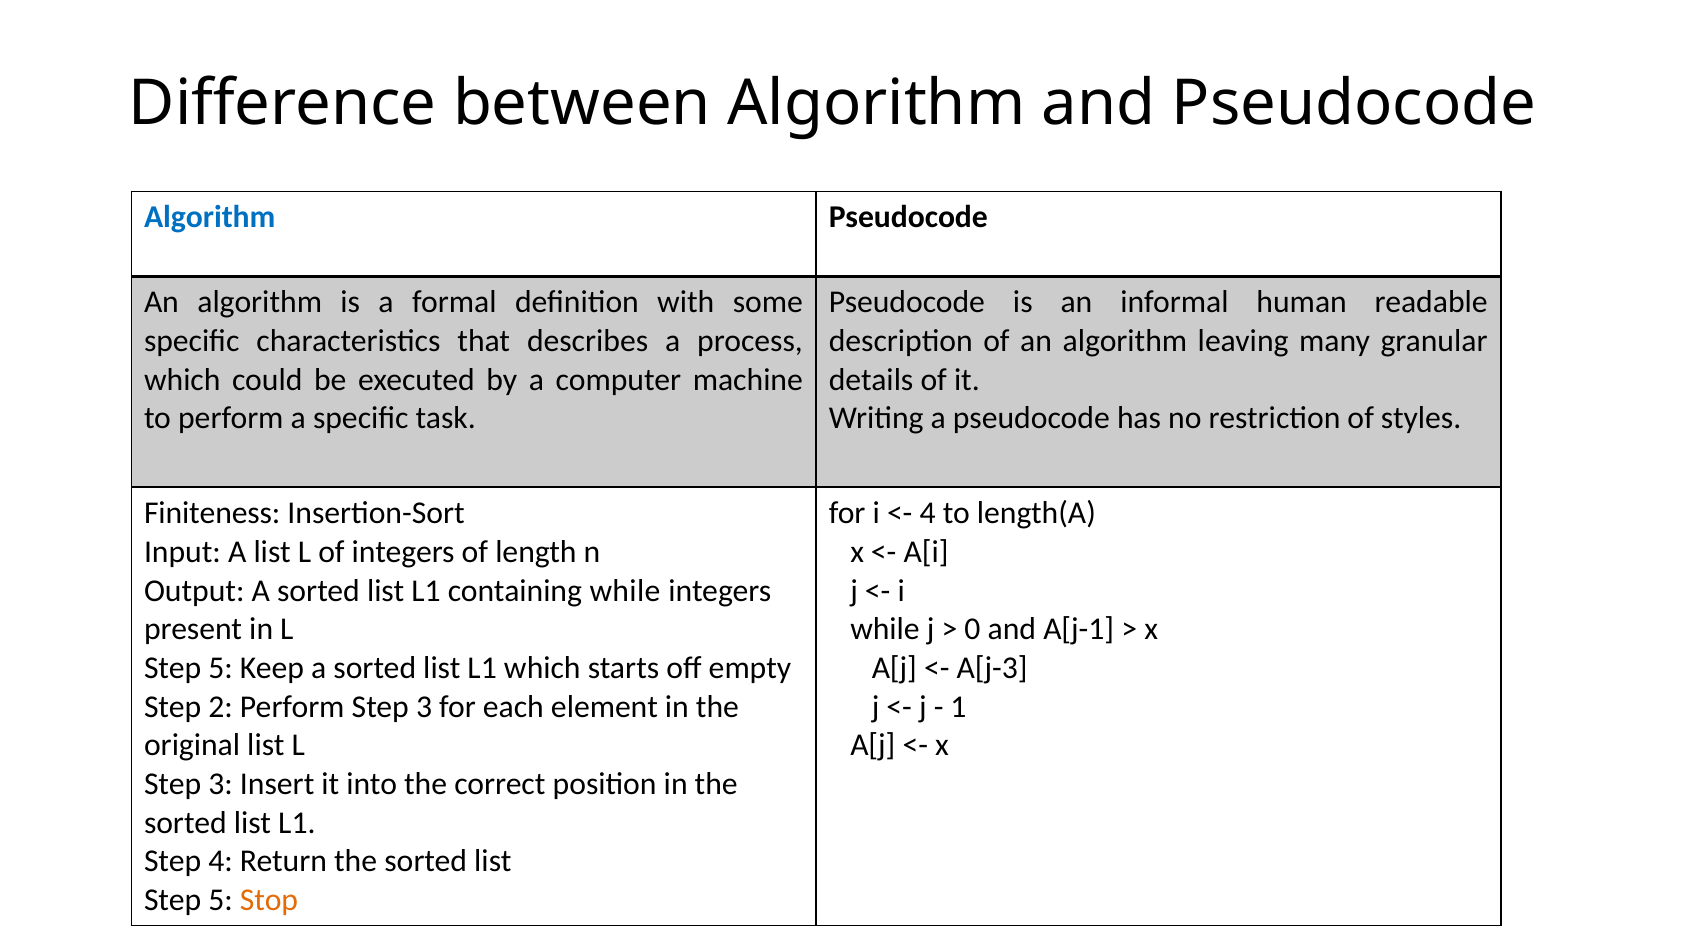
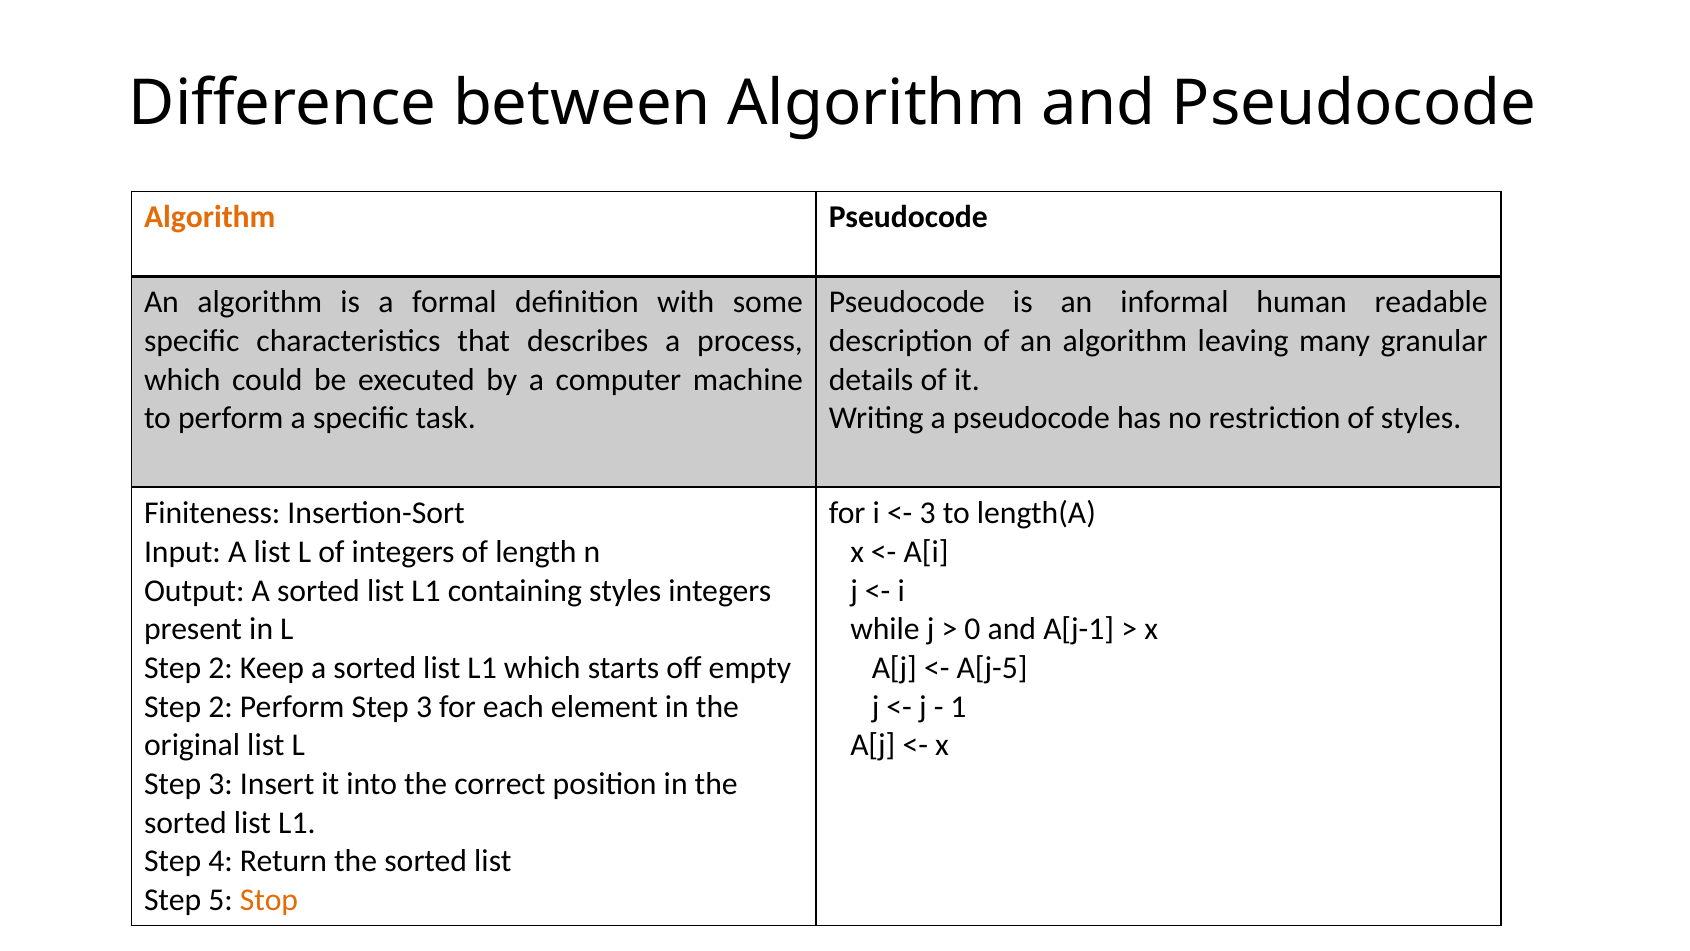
Algorithm colour: blue -> orange (210, 217)
4: 4 -> 3 (928, 513)
containing while: while -> styles (625, 590)
5: 5 -> 2 (221, 668)
A[j-3: A[j-3 -> A[j-5 (992, 668)
